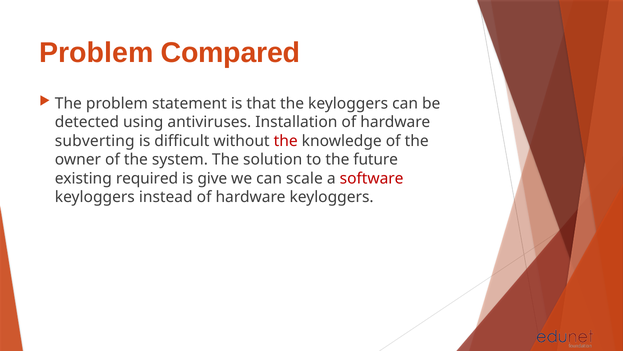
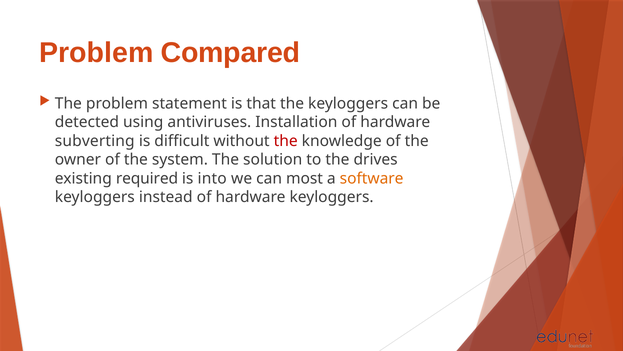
future: future -> drives (376, 159)
give: give -> into (212, 178)
scale: scale -> most (305, 178)
software colour: red -> orange (372, 178)
